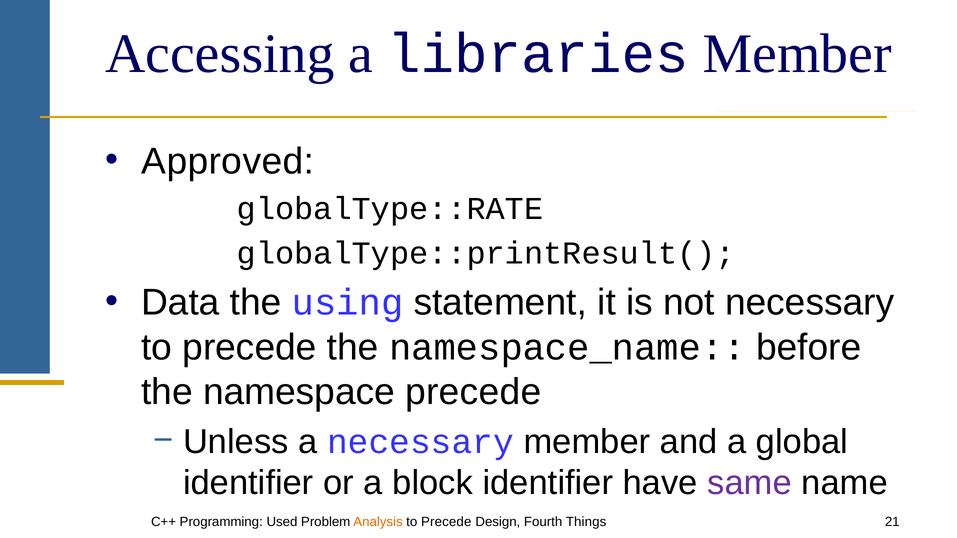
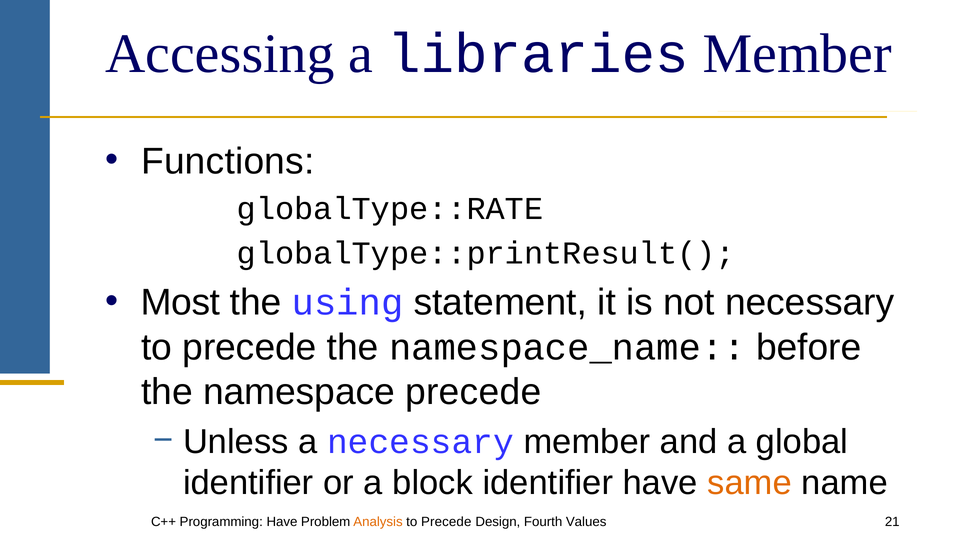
Approved: Approved -> Functions (228, 161)
Data: Data -> Most (181, 303)
same colour: purple -> orange (750, 483)
Programming Used: Used -> Have (282, 522)
Things: Things -> Values (586, 522)
